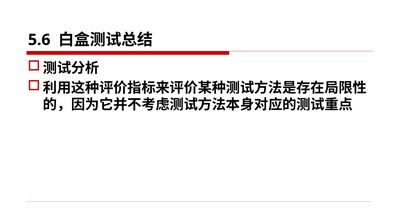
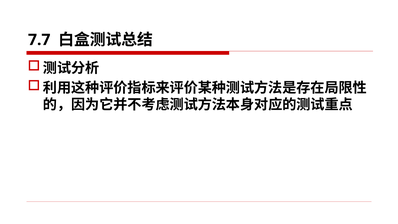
5.6: 5.6 -> 7.7 (39, 40)
